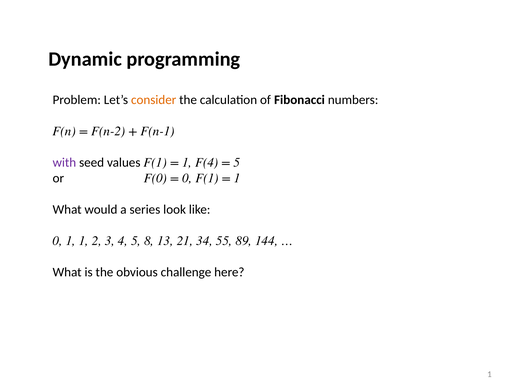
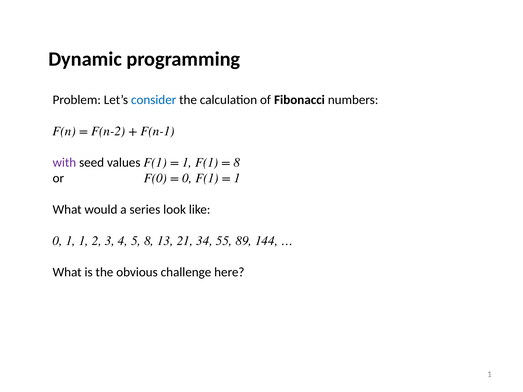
consider colour: orange -> blue (154, 100)
1 F(4: F(4 -> F(1 (207, 163)
5: 5 -> 8 (237, 163)
